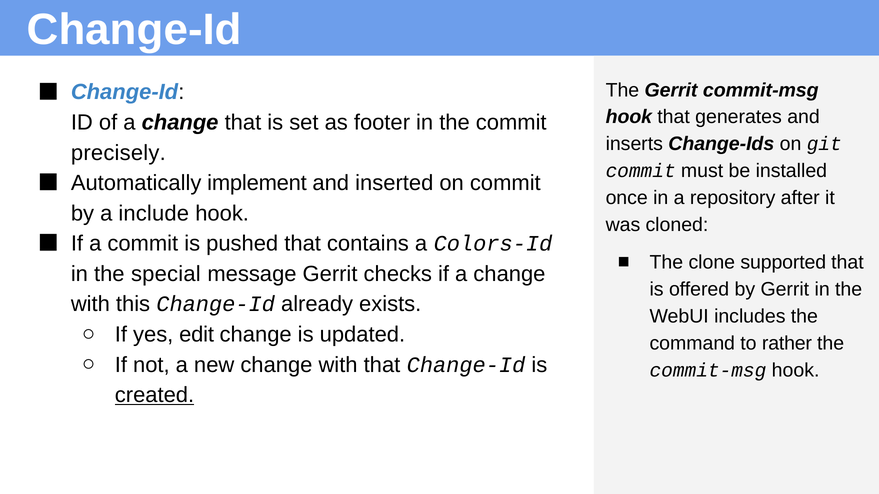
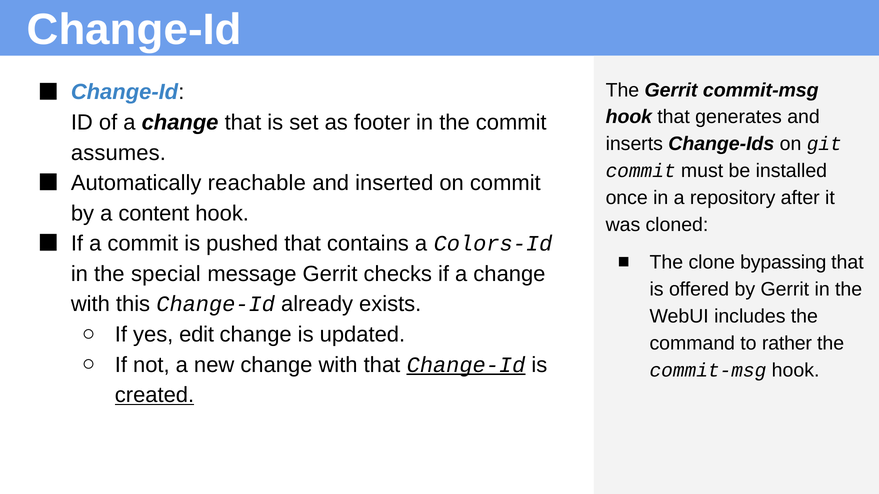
precisely: precisely -> assumes (118, 153)
implement: implement -> reachable (257, 183)
include: include -> content (154, 214)
supported: supported -> bypassing (783, 263)
Change-Id underline: none -> present (466, 365)
